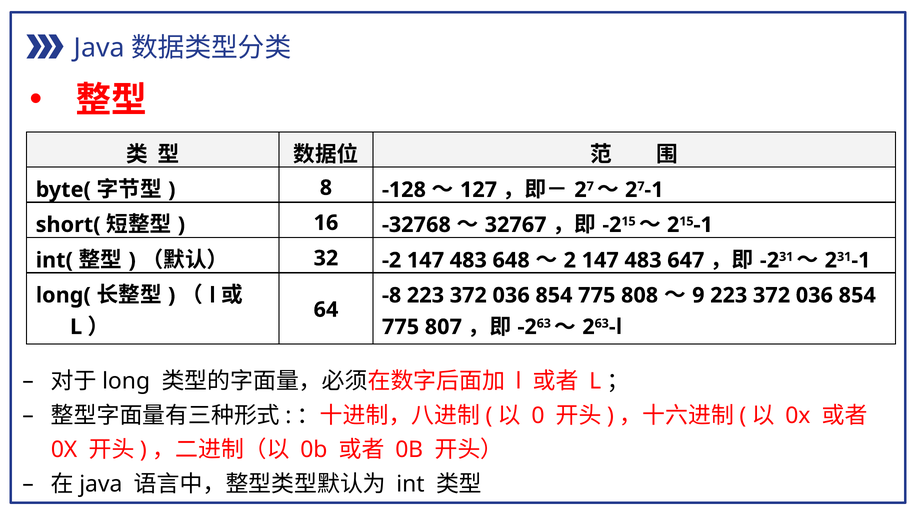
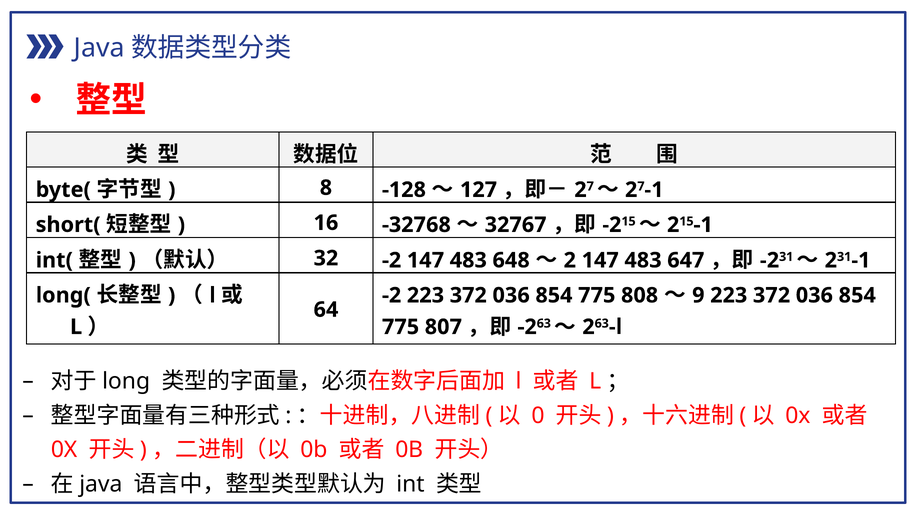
-8: -8 -> -2 (392, 295)
